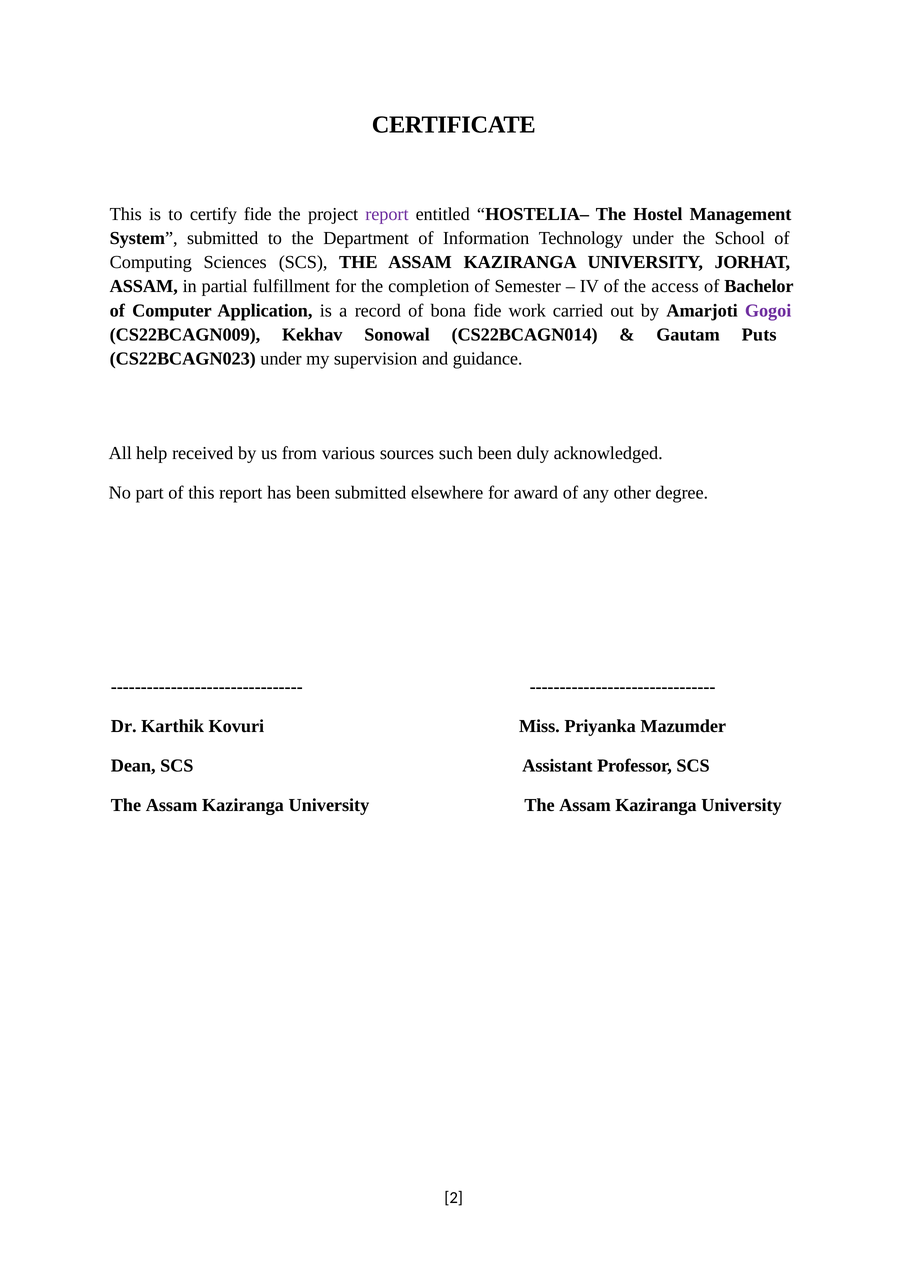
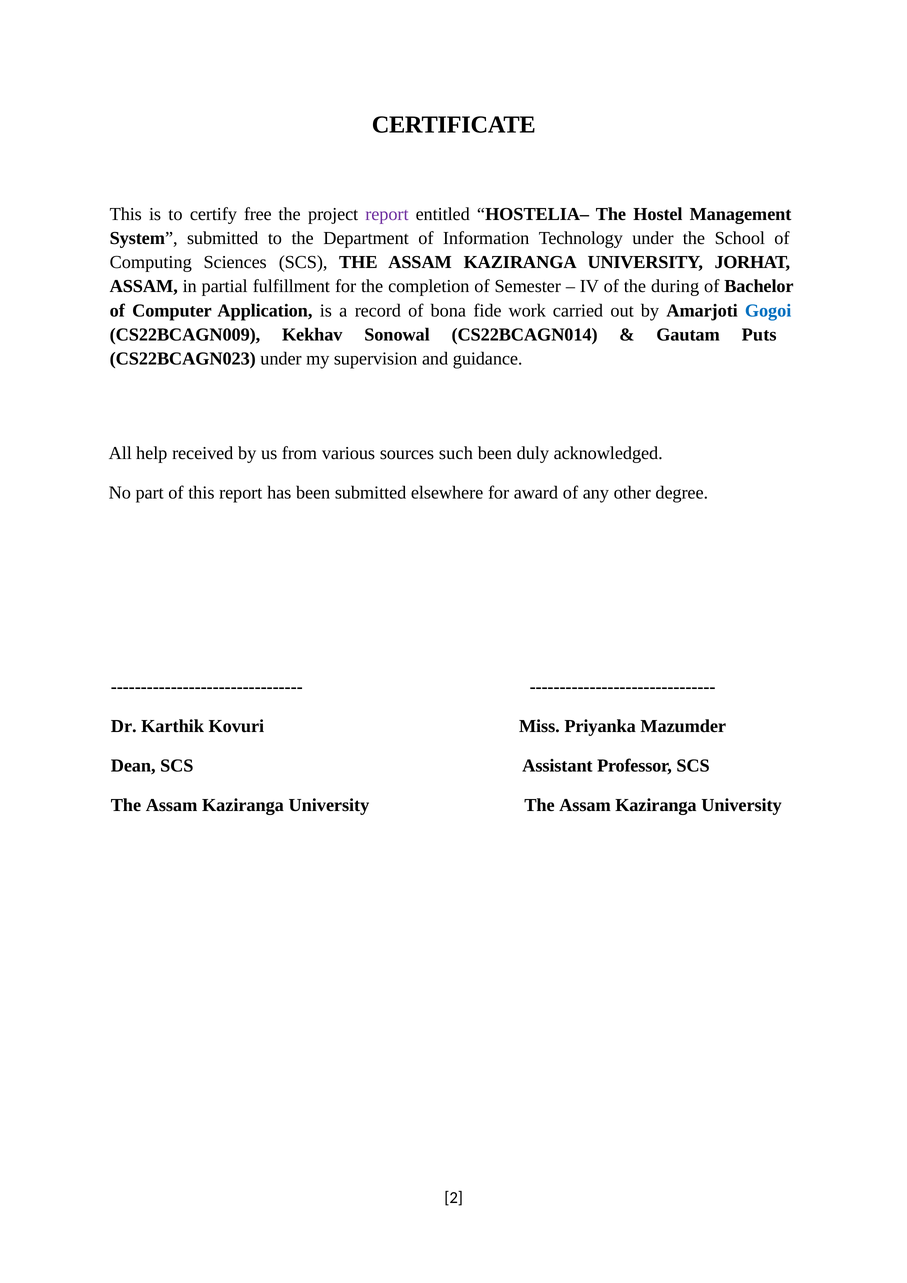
certify fide: fide -> free (258, 214)
access: access -> during (675, 287)
Gogoi colour: purple -> blue (768, 311)
